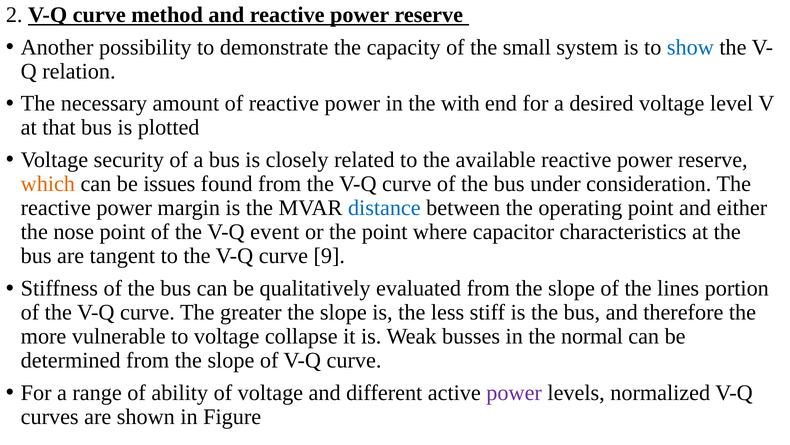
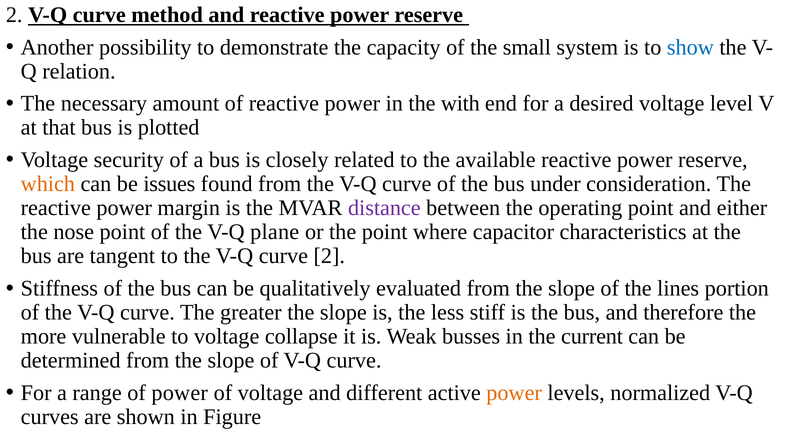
distance colour: blue -> purple (384, 208)
event: event -> plane (275, 232)
curve 9: 9 -> 2 (329, 256)
normal: normal -> current (592, 336)
of ability: ability -> power (180, 392)
power colour: purple -> orange (514, 392)
